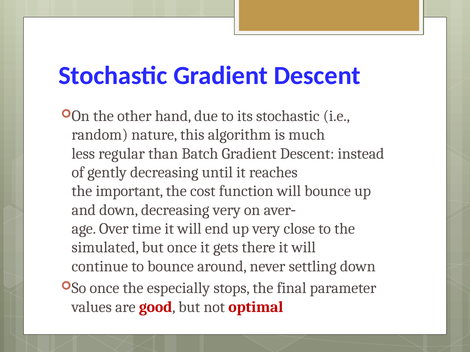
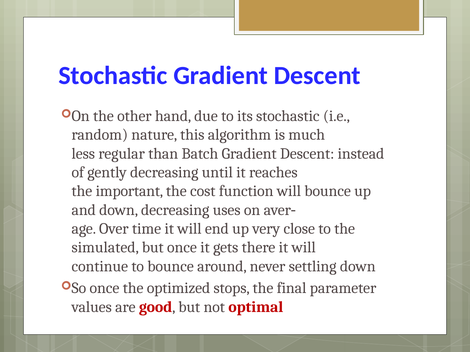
decreasing very: very -> uses (227, 210)
especially: especially -> optimized (179, 288)
